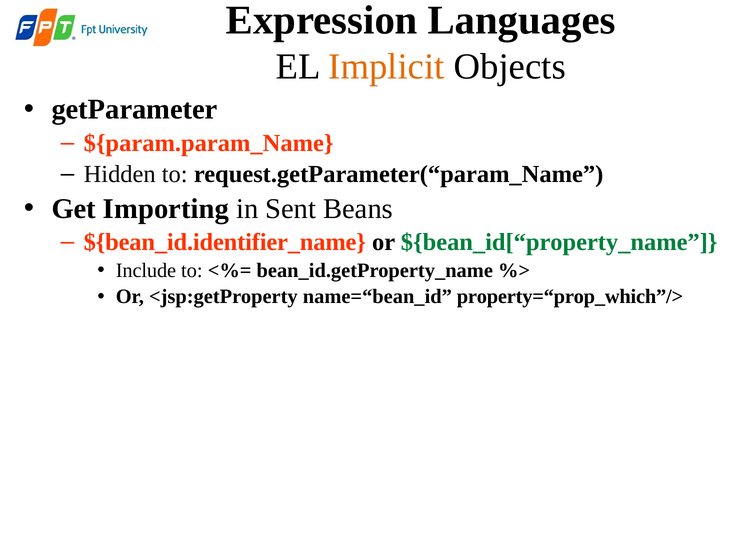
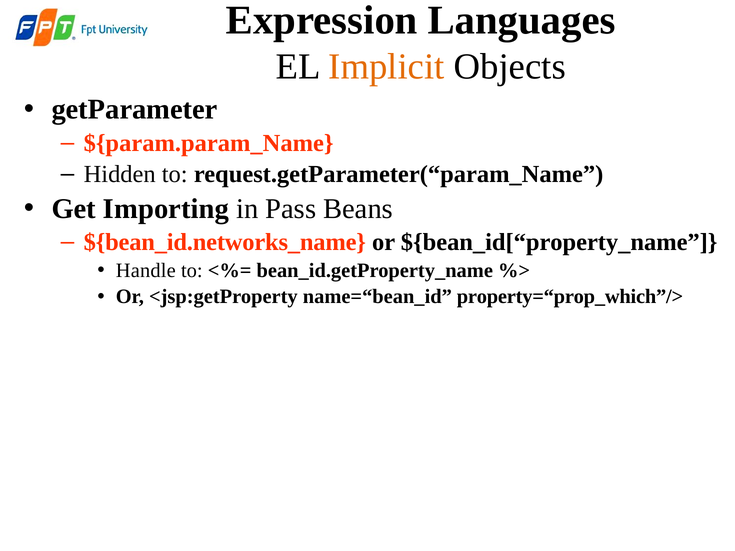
Sent: Sent -> Pass (291, 209)
${bean_id.identifier_name: ${bean_id.identifier_name -> ${bean_id.networks_name (225, 242)
${bean_id[“property_name colour: green -> black (559, 242)
Include: Include -> Handle (146, 271)
